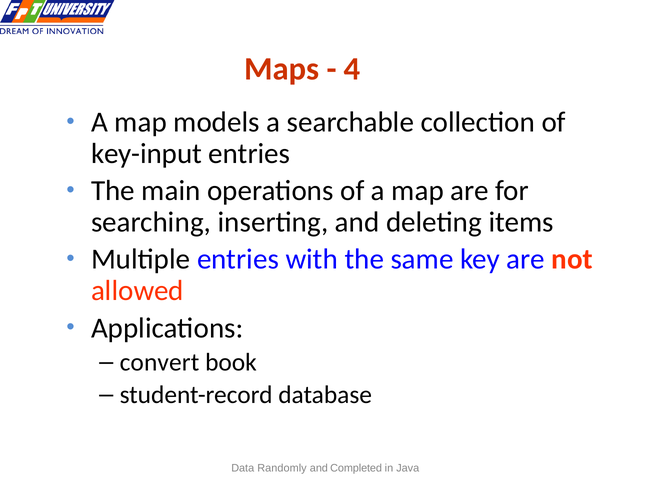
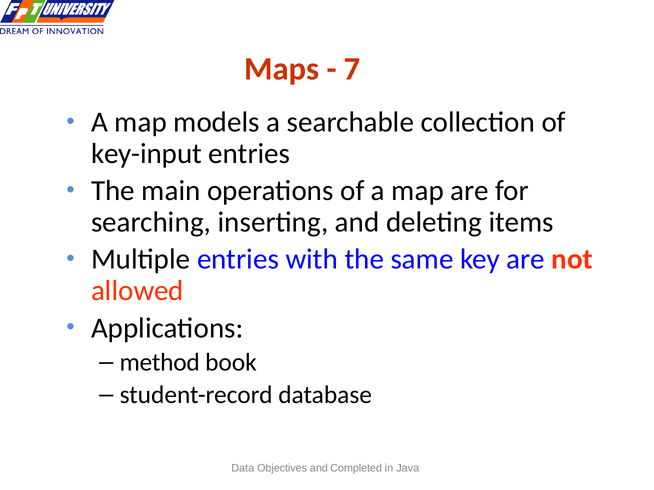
4: 4 -> 7 (352, 69)
convert: convert -> method (160, 363)
Randomly: Randomly -> Objectives (282, 468)
